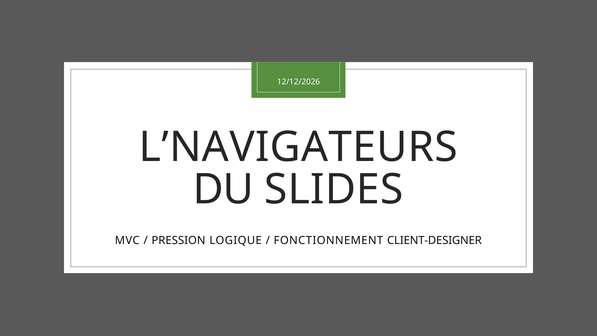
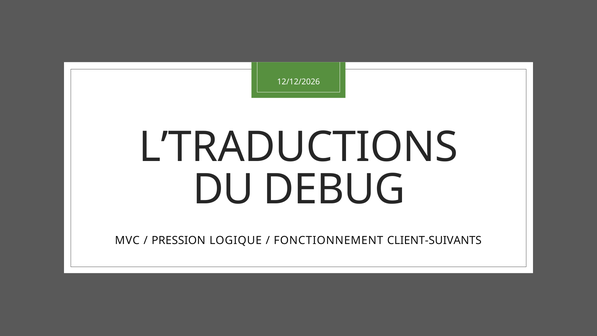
L’NAVIGATEURS: L’NAVIGATEURS -> L’TRADUCTIONS (299, 147)
SLIDES: SLIDES -> DEBUG (334, 189)
CLIENT-DESIGNER: CLIENT-DESIGNER -> CLIENT-SUIVANTS (434, 240)
